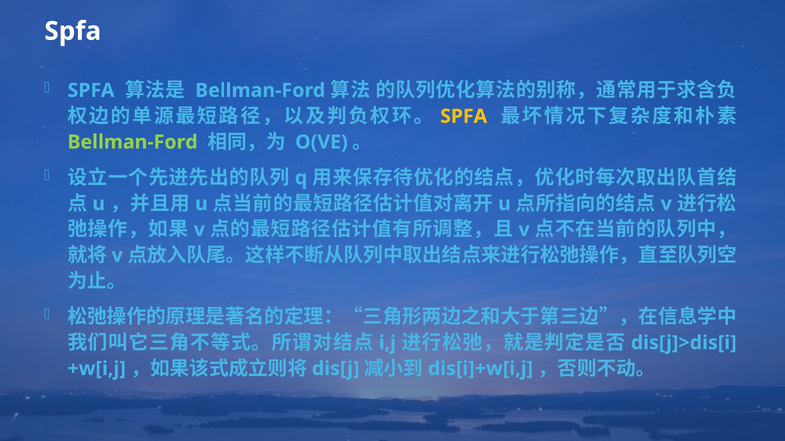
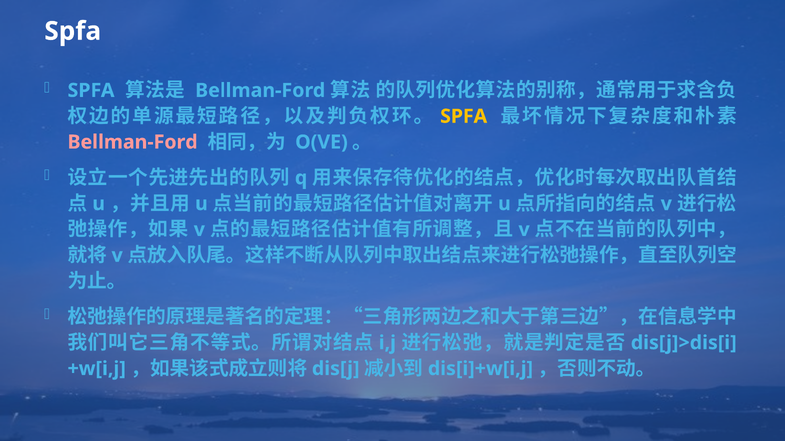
Bellman-Ford colour: light green -> pink (133, 142)
